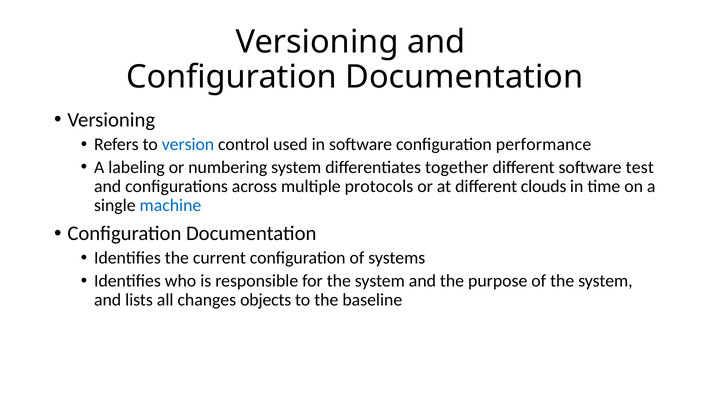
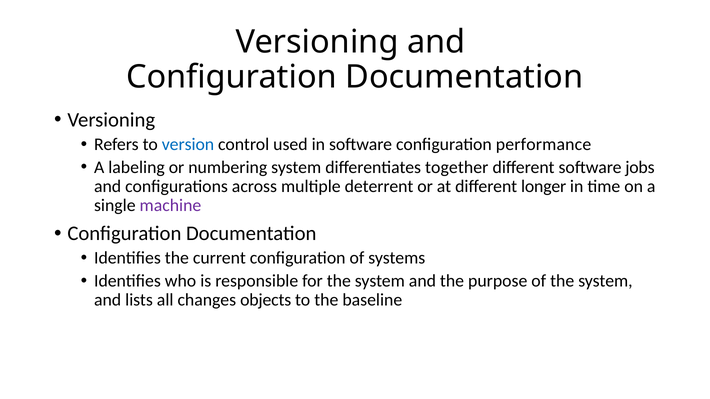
test: test -> jobs (640, 167)
protocols: protocols -> deterrent (379, 187)
clouds: clouds -> longer (544, 187)
machine colour: blue -> purple (170, 206)
